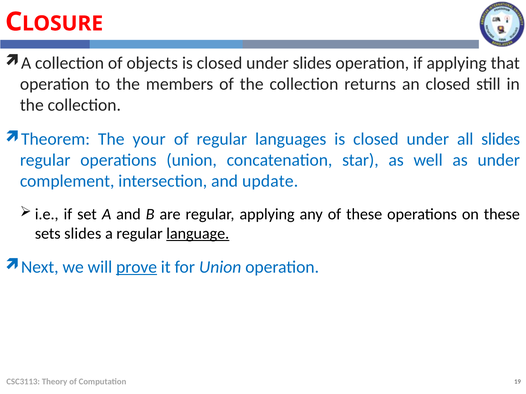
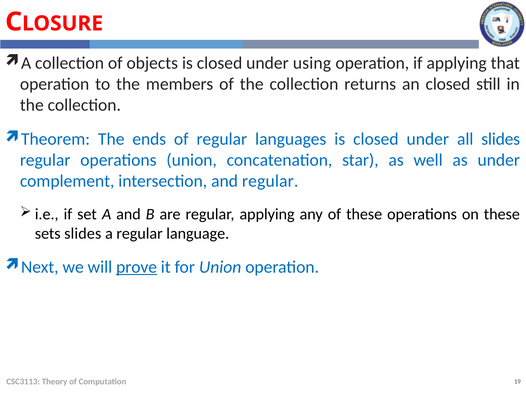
under slides: slides -> using (312, 63)
your: your -> ends (149, 139)
and update: update -> regular (270, 181)
language underline: present -> none (198, 234)
